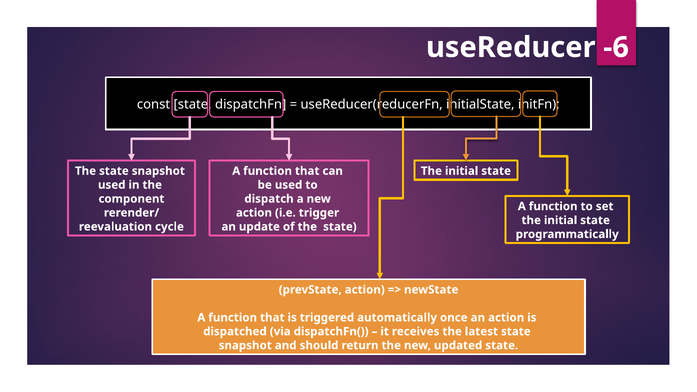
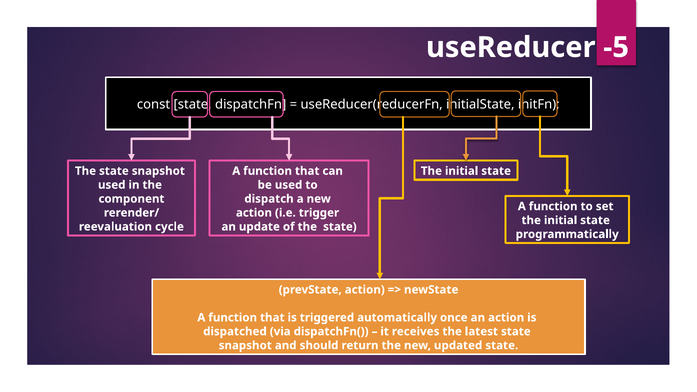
-6: -6 -> -5 (616, 47)
